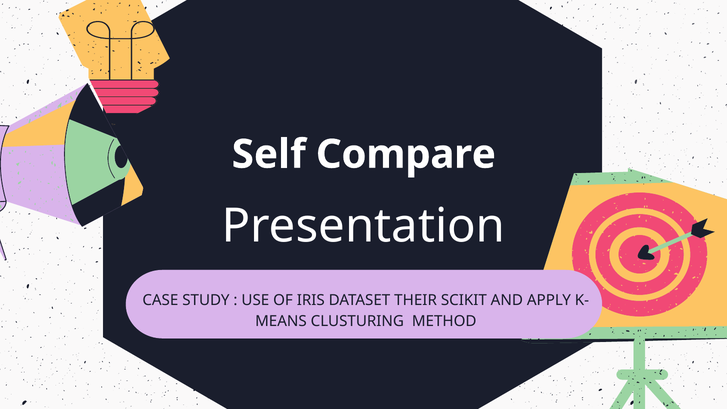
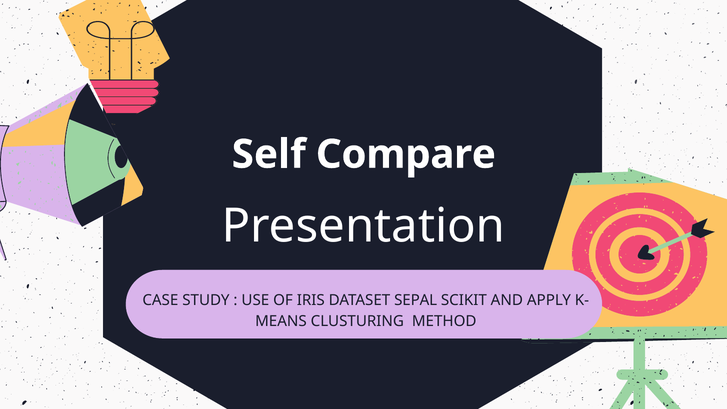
THEIR: THEIR -> SEPAL (416, 300)
